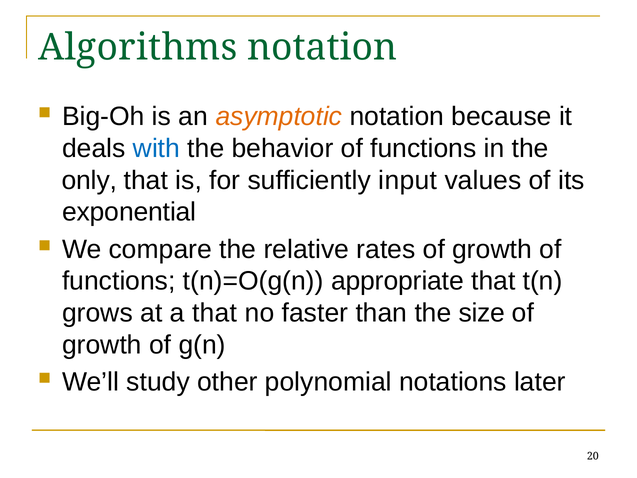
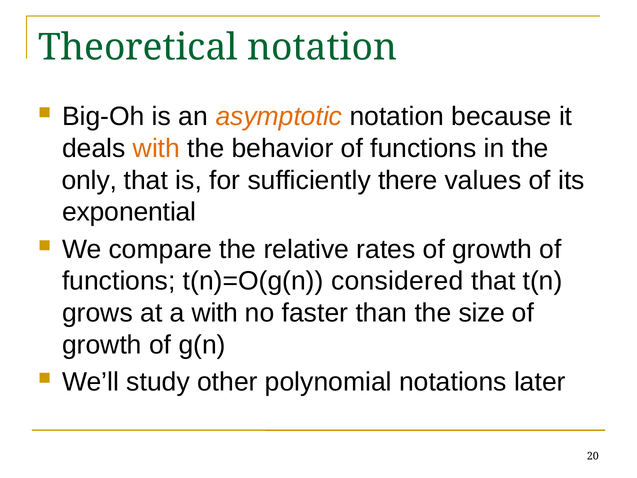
Algorithms: Algorithms -> Theoretical (138, 47)
with colour: blue -> orange (156, 148)
input: input -> there (408, 180)
appropriate: appropriate -> considered (397, 281)
a that: that -> with (215, 313)
